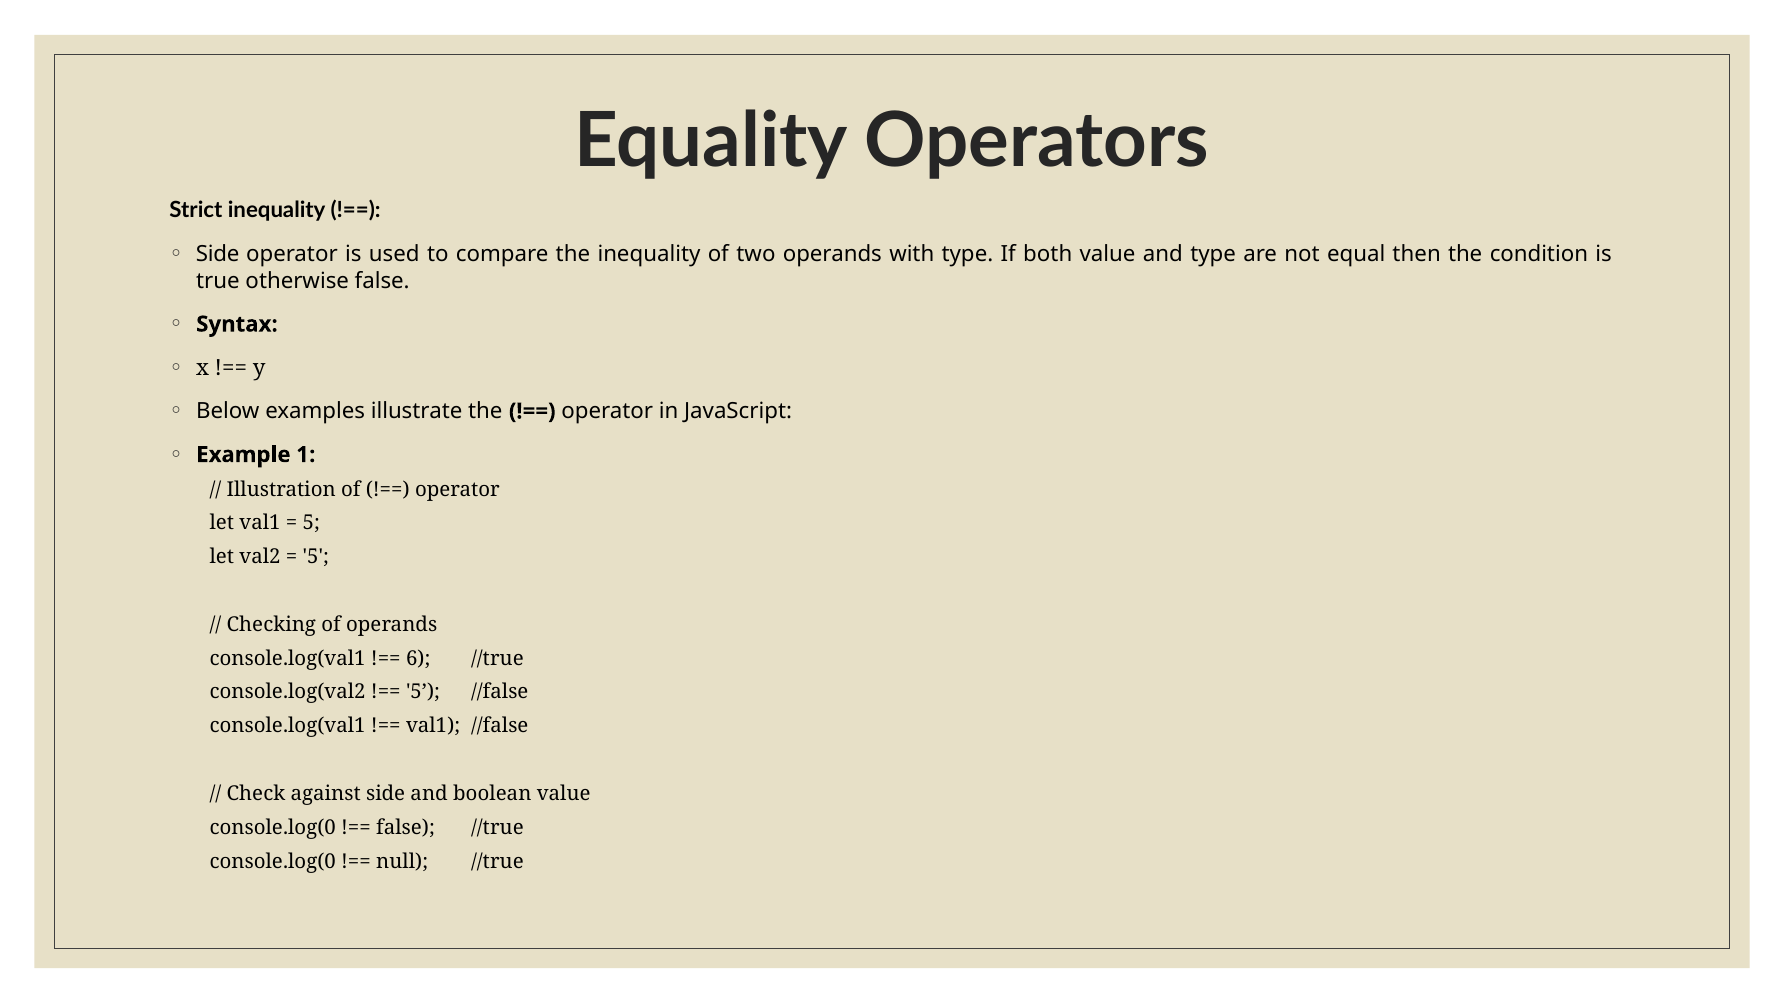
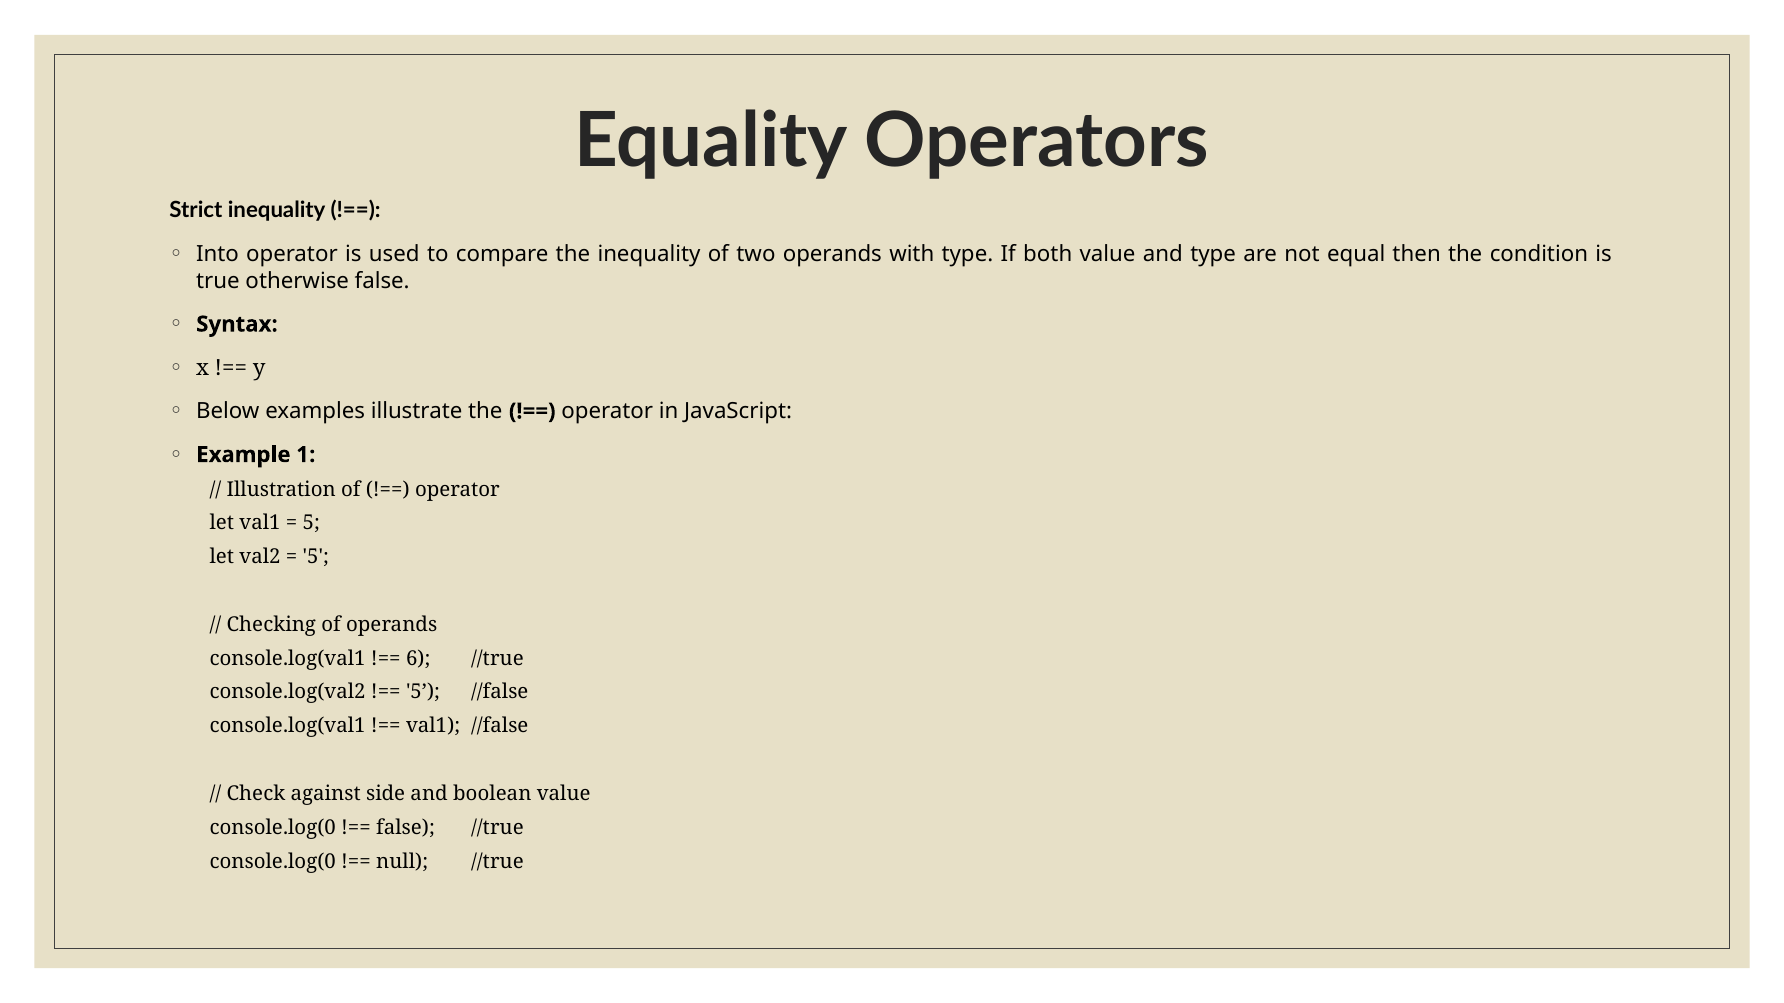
Side: Side -> Into (218, 254)
